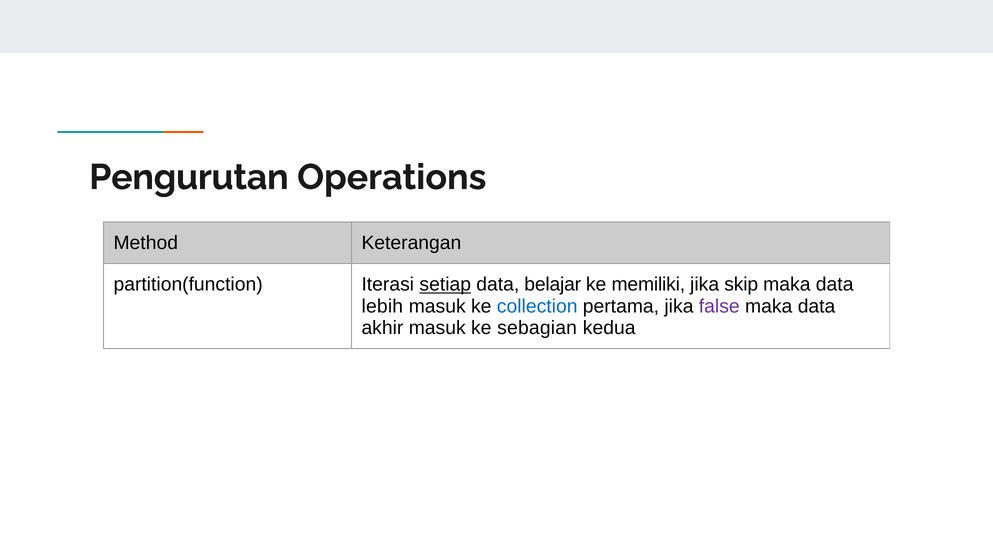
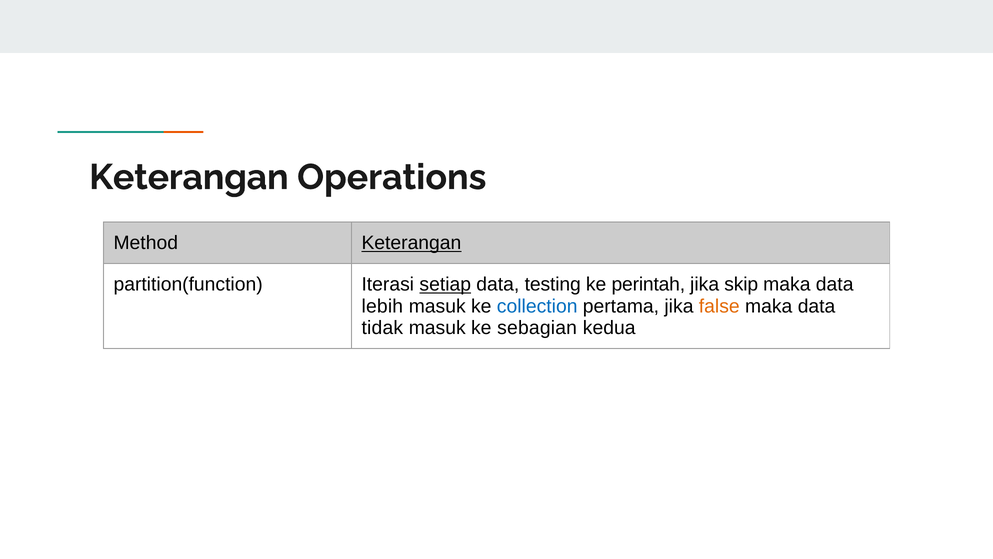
Pengurutan: Pengurutan -> Keterangan (189, 177)
Keterangan underline: none -> present (411, 243)
belajar: belajar -> testing (553, 284)
memiliki: memiliki -> perintah (648, 284)
false colour: purple -> orange (719, 306)
akhir: akhir -> tidak (382, 328)
